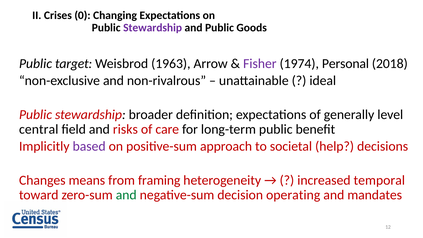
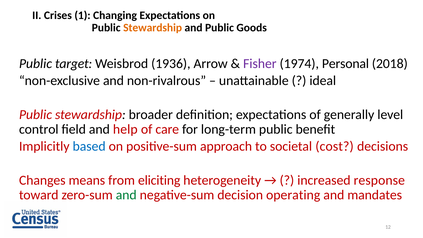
0: 0 -> 1 (82, 15)
Stewardship colour: purple -> orange (153, 28)
1963: 1963 -> 1936 (171, 64)
central: central -> control (39, 129)
risks: risks -> help (125, 129)
based colour: purple -> blue (89, 146)
help: help -> cost (335, 146)
framing: framing -> eliciting (159, 180)
temporal: temporal -> response (379, 180)
